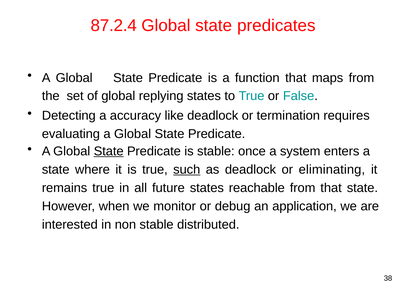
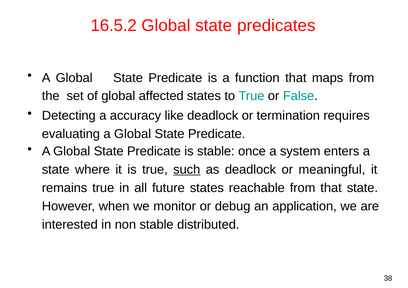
87.2.4: 87.2.4 -> 16.5.2 (114, 26)
replying: replying -> affected (161, 96)
State underline: present -> none (109, 152)
eliminating: eliminating -> meaningful (332, 170)
